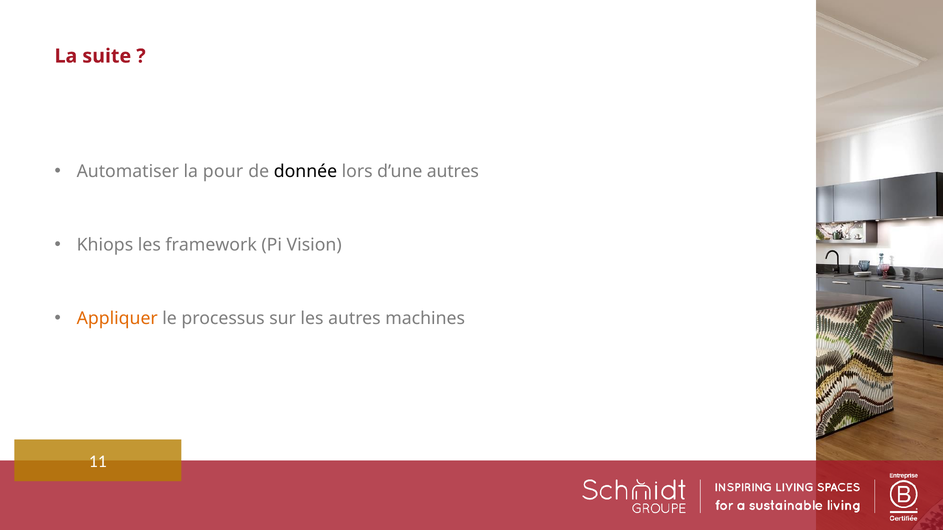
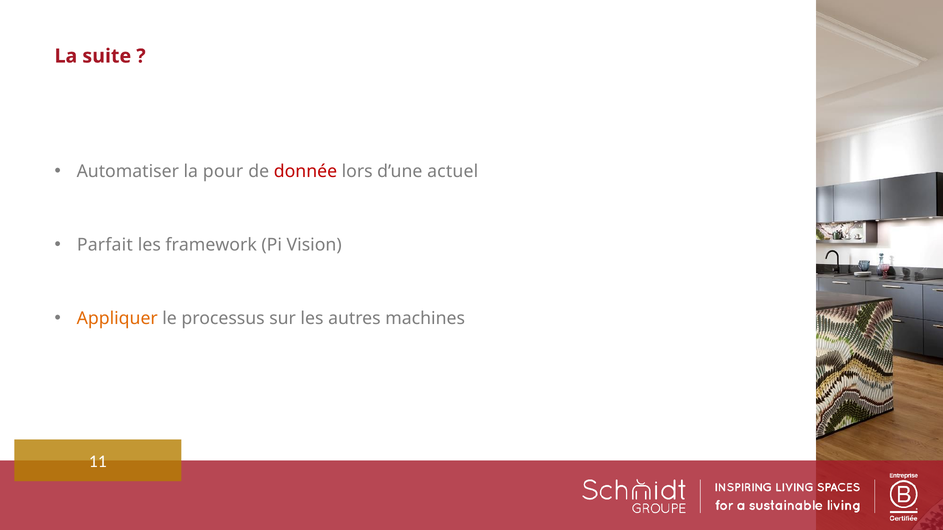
donnée colour: black -> red (305, 172)
d’une autres: autres -> actuel (453, 172)
Khiops: Khiops -> Parfait (105, 245)
